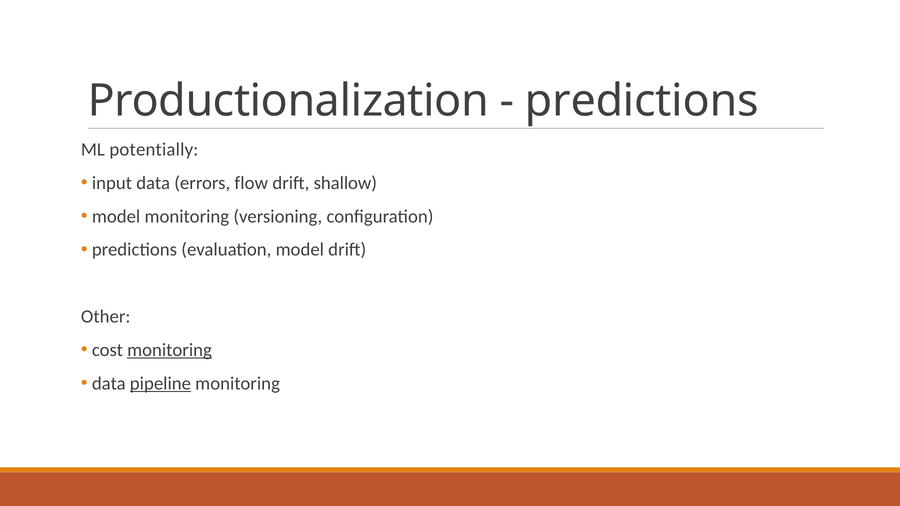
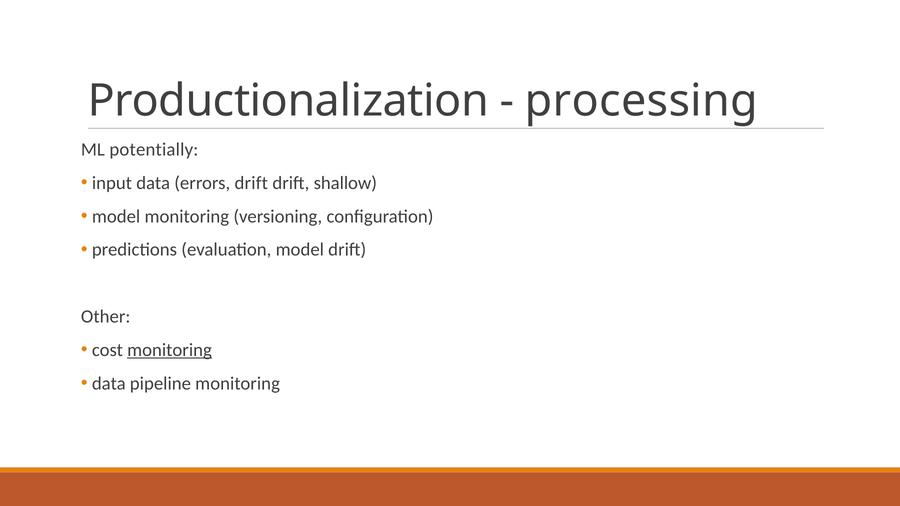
predictions: predictions -> processing (641, 101)
errors flow: flow -> drift (251, 183)
pipeline underline: present -> none (160, 383)
